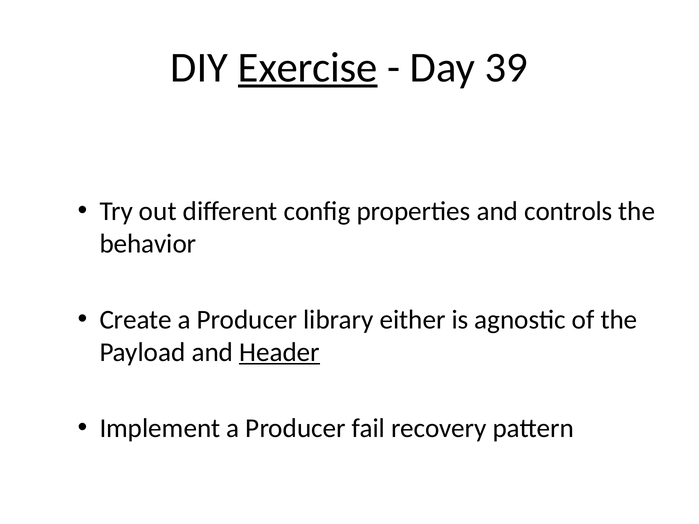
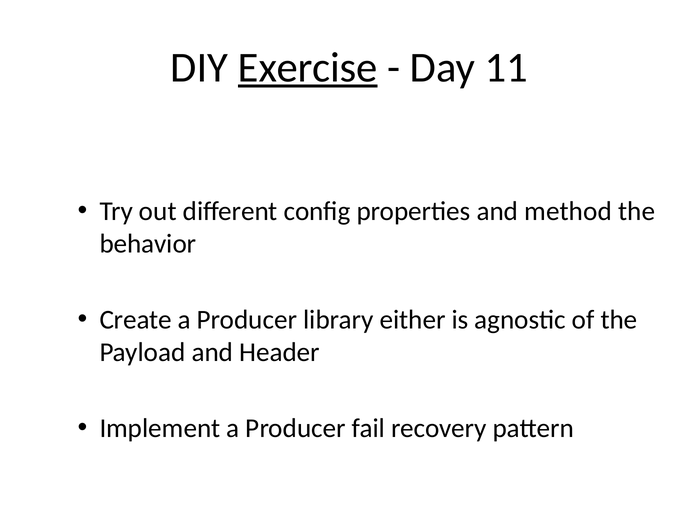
39: 39 -> 11 (506, 68)
controls: controls -> method (568, 211)
Header underline: present -> none (280, 352)
